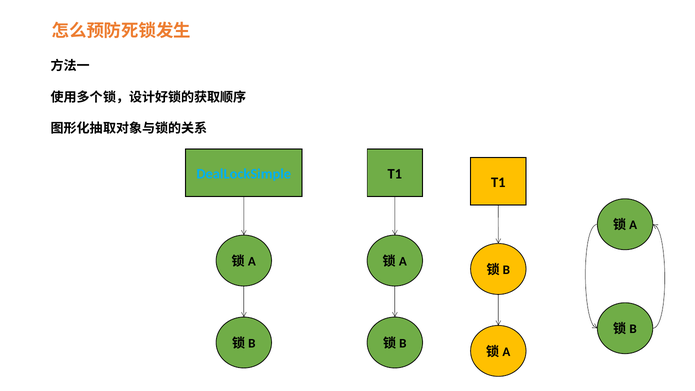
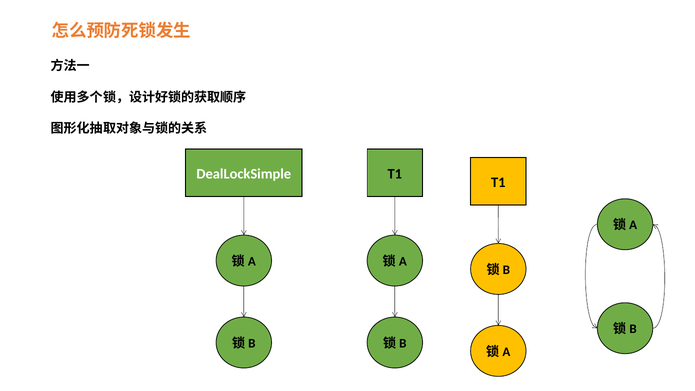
DealLockSimple colour: light blue -> white (244, 174)
